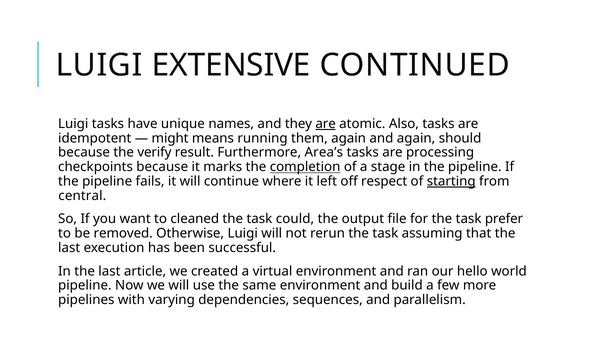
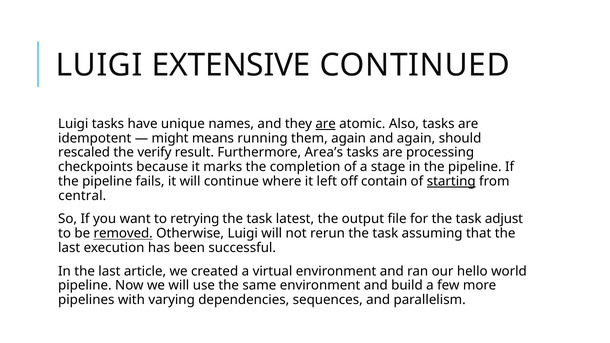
because: because -> rescaled (84, 153)
completion underline: present -> none (305, 167)
respect: respect -> contain (384, 181)
cleaned: cleaned -> retrying (195, 219)
could: could -> latest (295, 219)
prefer: prefer -> adjust (504, 219)
removed underline: none -> present (123, 234)
